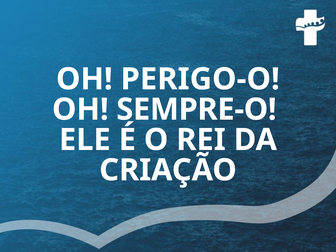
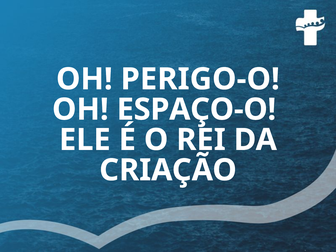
SEMPRE-O: SEMPRE-O -> ESPAÇO-O (196, 109)
